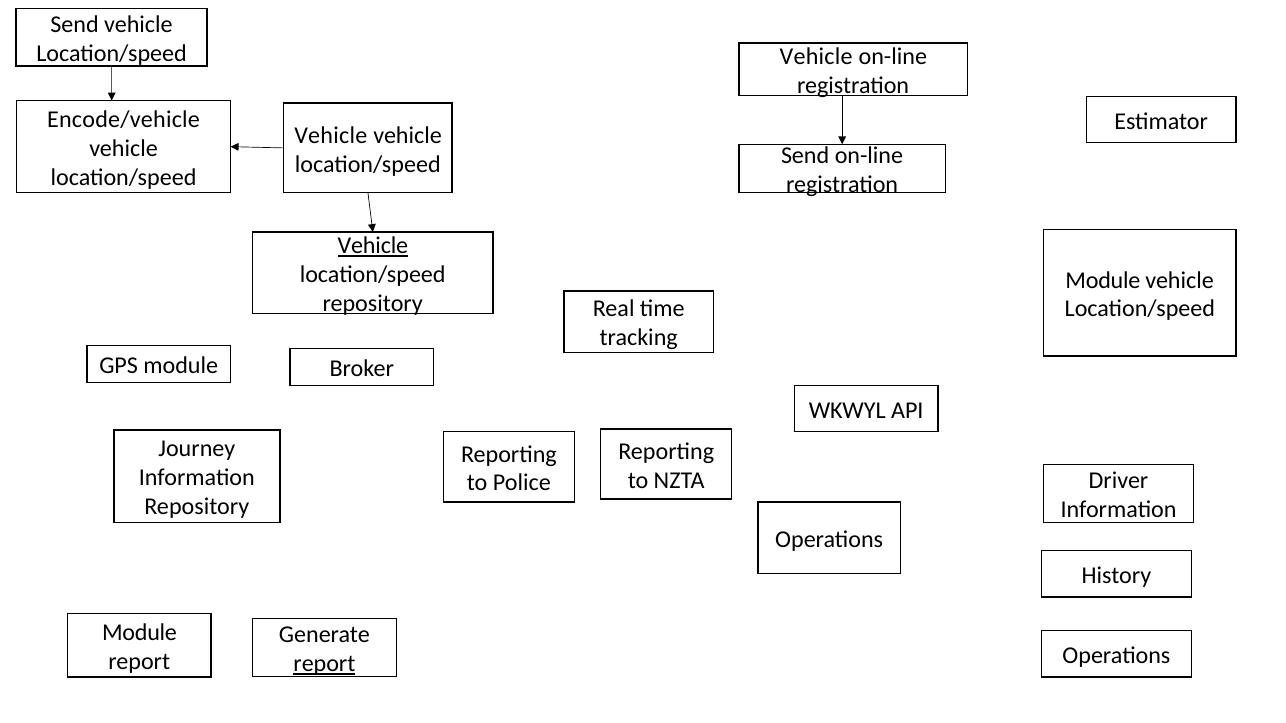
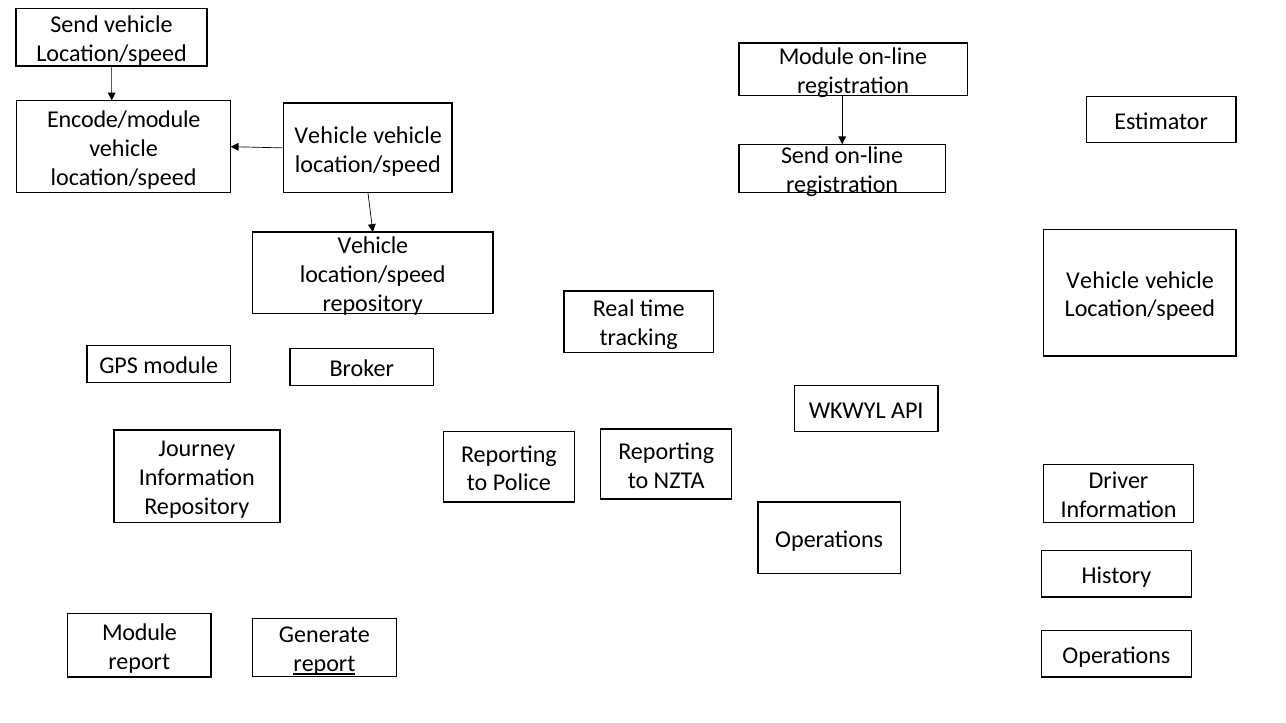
Vehicle: Vehicle -> Module (816, 56)
Encode/vehicle: Encode/vehicle -> Encode/module (124, 119)
Vehicle underline: present -> none (373, 246)
Module: Module -> Vehicle (1103, 280)
